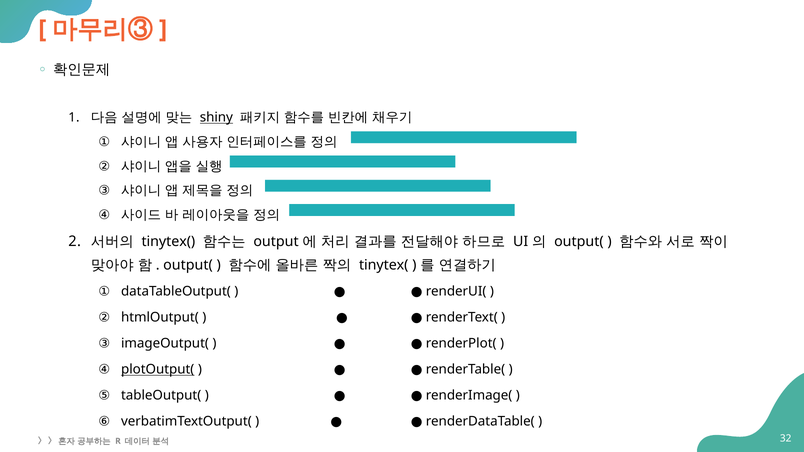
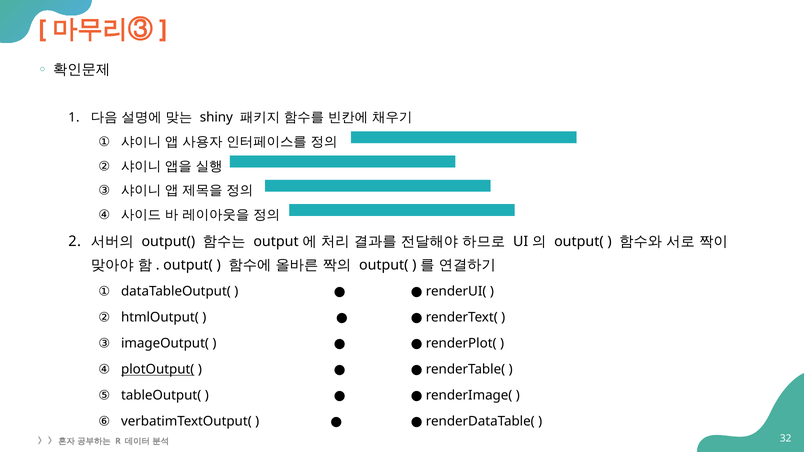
shiny underline: present -> none (216, 118)
tinytex(: tinytex( -> output( (168, 242)
tinytex(: tinytex( -> output( (384, 265)
